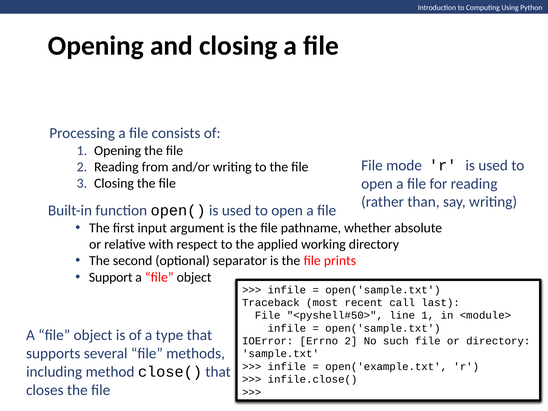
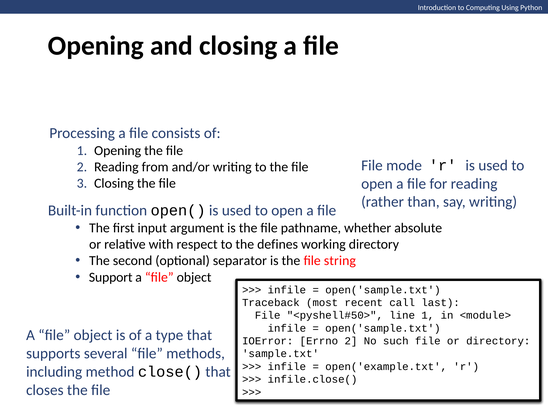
applied: applied -> defines (278, 244)
prints: prints -> string (340, 261)
